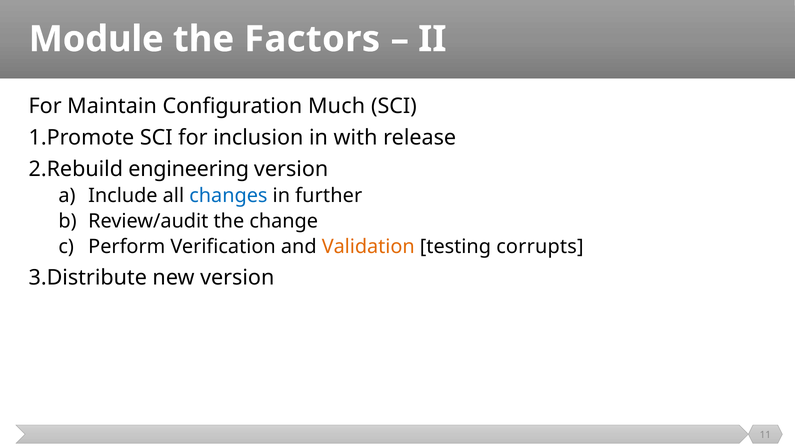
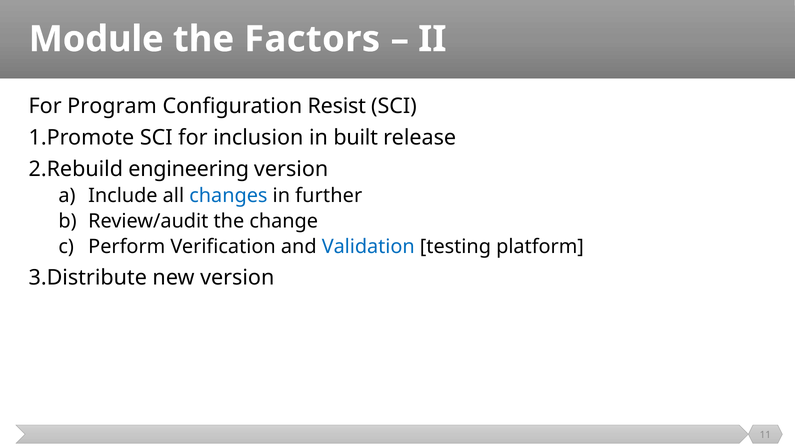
Maintain: Maintain -> Program (112, 106)
Much: Much -> Resist (337, 106)
with: with -> built (356, 138)
Validation colour: orange -> blue (368, 247)
corrupts: corrupts -> platform (540, 247)
